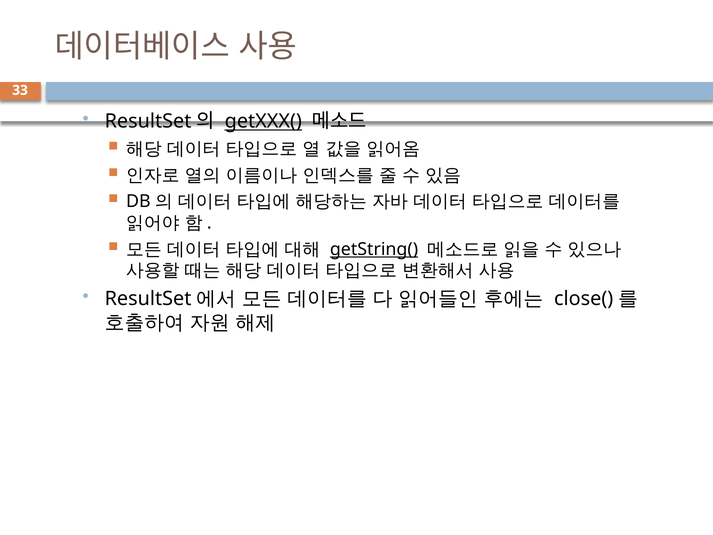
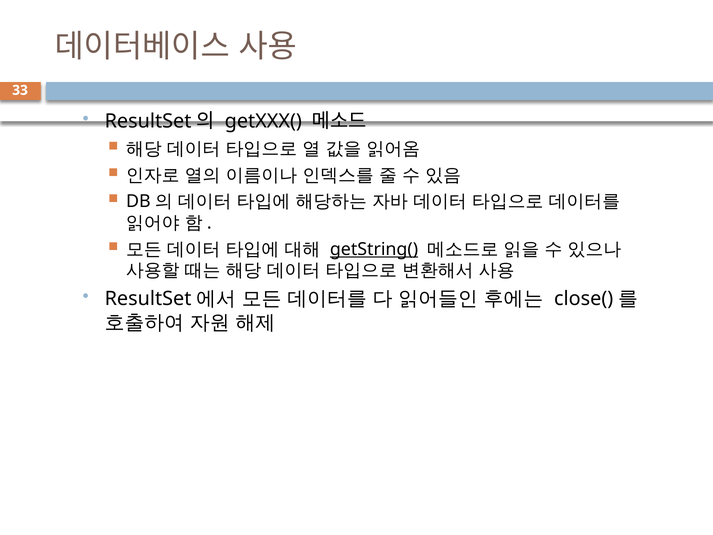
getXXX( underline: present -> none (263, 121)
